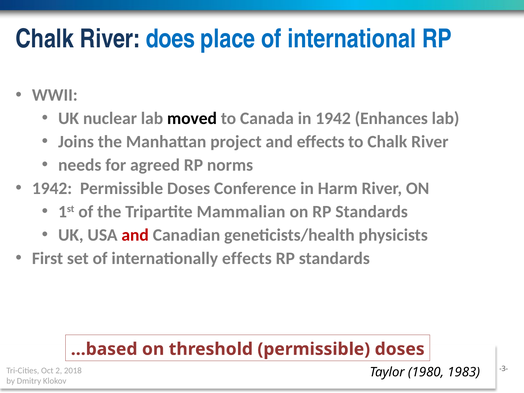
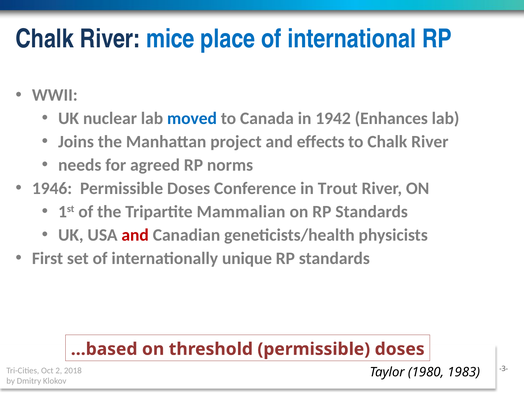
does: does -> mice (170, 39)
moved colour: black -> blue (192, 119)
1942: 1942 -> 1946 (52, 188)
Harm: Harm -> Trout (338, 188)
internationally effects: effects -> unique (247, 258)
